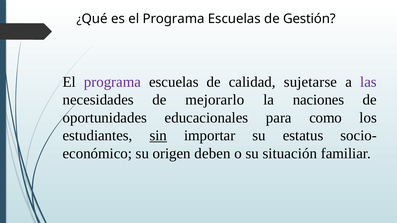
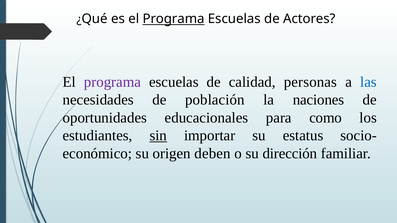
Programa underline: none -> present (174, 19)
Gestión: Gestión -> Actores (309, 19)
sujetarse: sujetarse -> personas (310, 82)
las colour: purple -> blue (368, 82)
mejorarlo: mejorarlo -> población (215, 100)
situación: situación -> dirección (290, 154)
